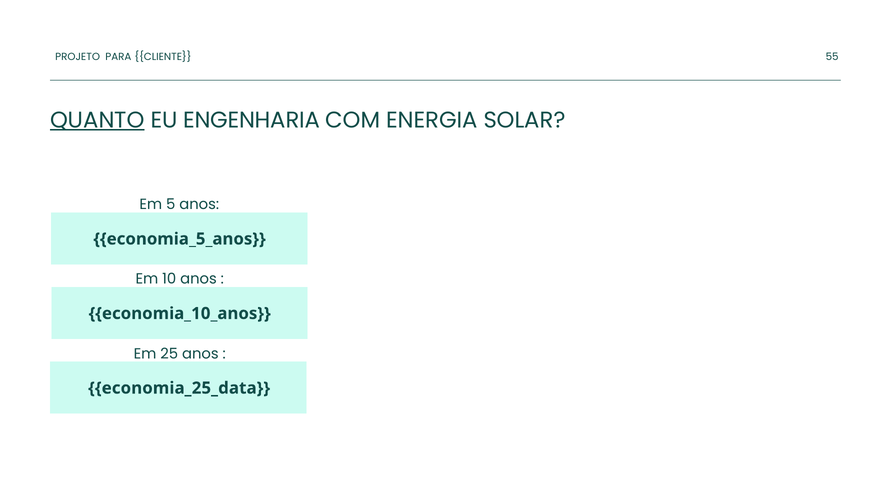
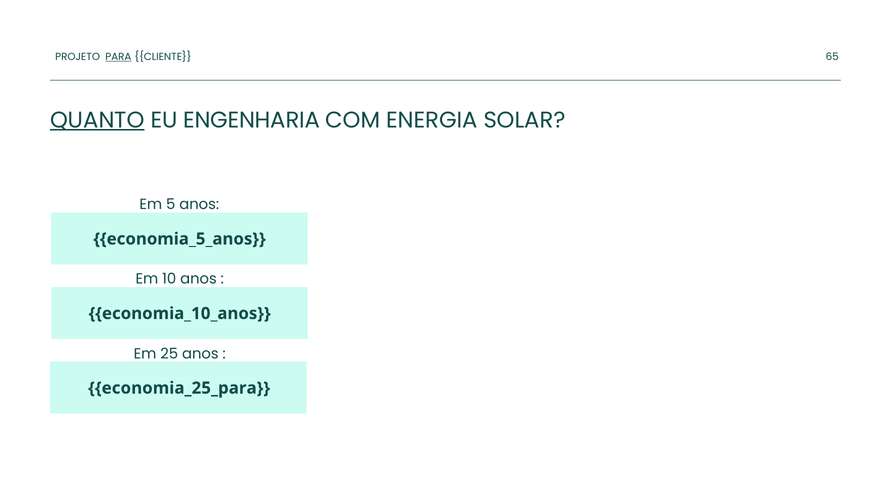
PARA underline: none -> present (118, 57)
55: 55 -> 65 (832, 57)
economia_25_data: economia_25_data -> economia_25_para (179, 388)
